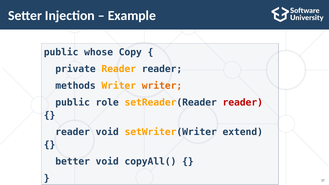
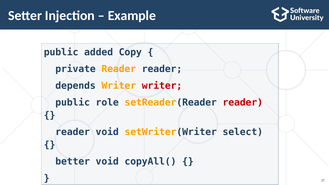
whose: whose -> added (99, 52)
methods: methods -> depends (76, 86)
writer colour: orange -> red (162, 86)
extend: extend -> select (243, 132)
